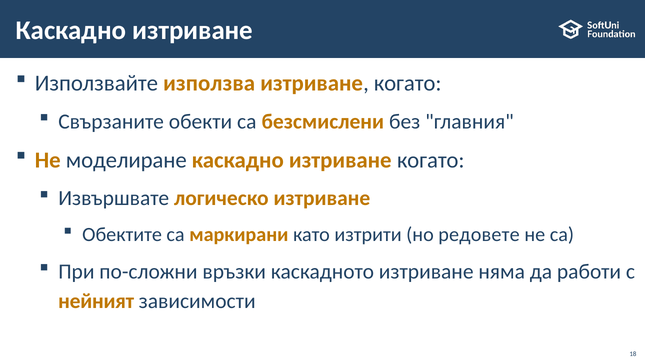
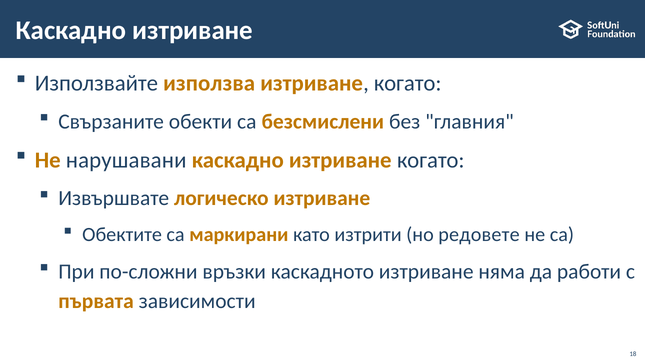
моделиране: моделиране -> нарушавани (126, 160)
нейният: нейният -> първата (96, 301)
